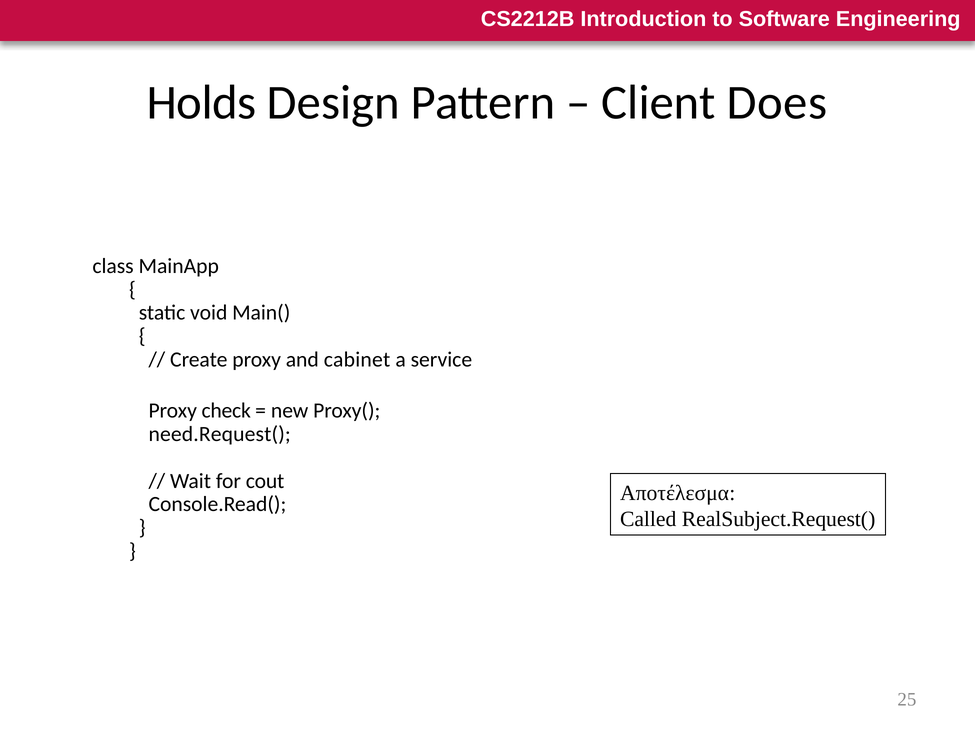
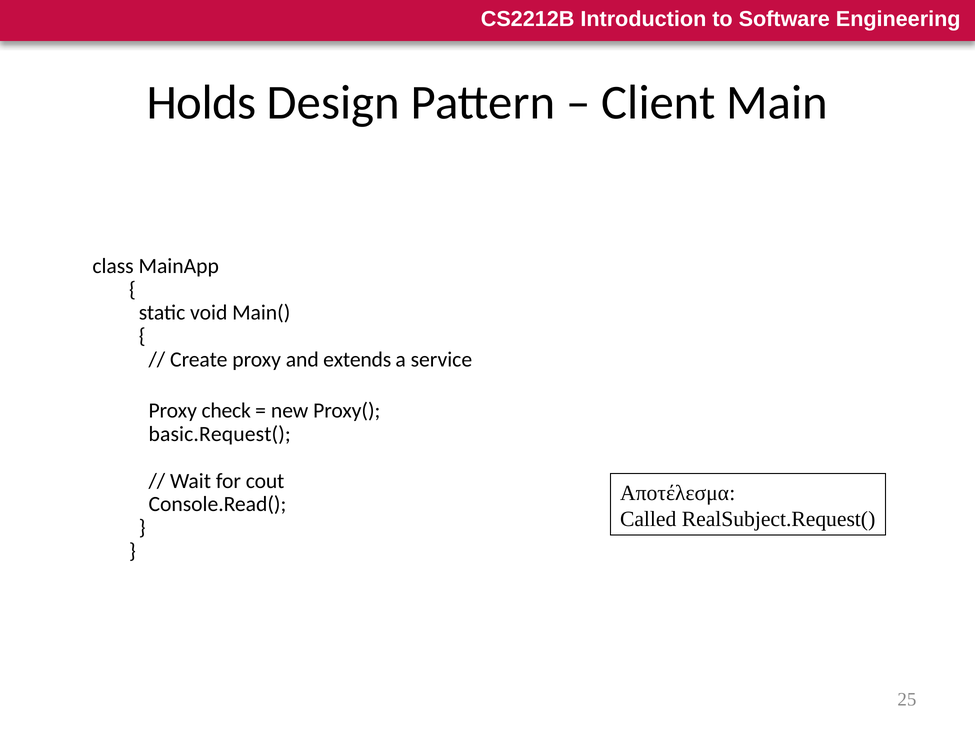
Does: Does -> Main (777, 102)
cabinet: cabinet -> extends (357, 359)
need.Request(: need.Request( -> basic.Request( (220, 434)
